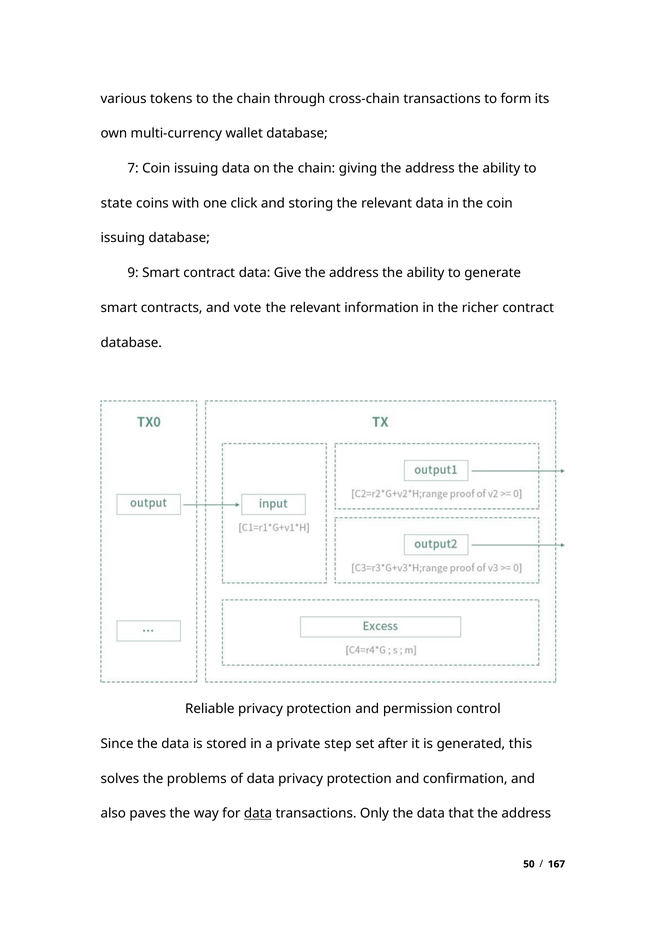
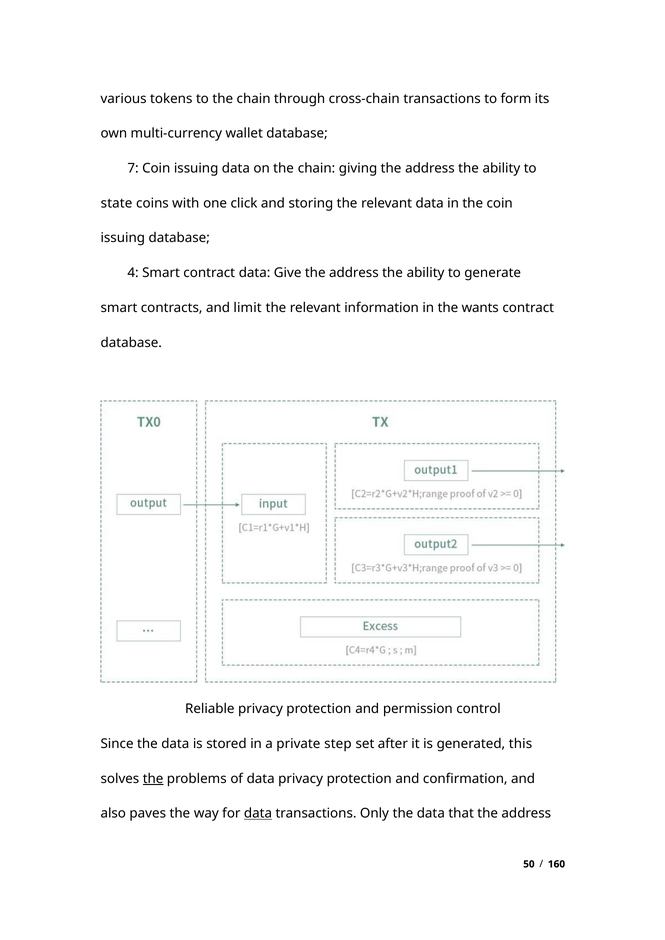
9: 9 -> 4 (133, 273)
vote: vote -> limit (248, 308)
richer: richer -> wants (480, 308)
the underline: none -> present (153, 779)
167: 167 -> 160 (556, 864)
